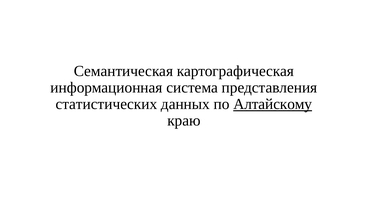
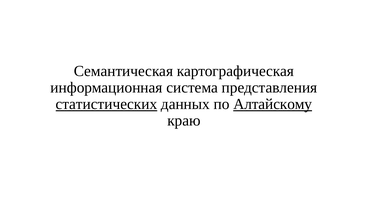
статистических underline: none -> present (106, 104)
